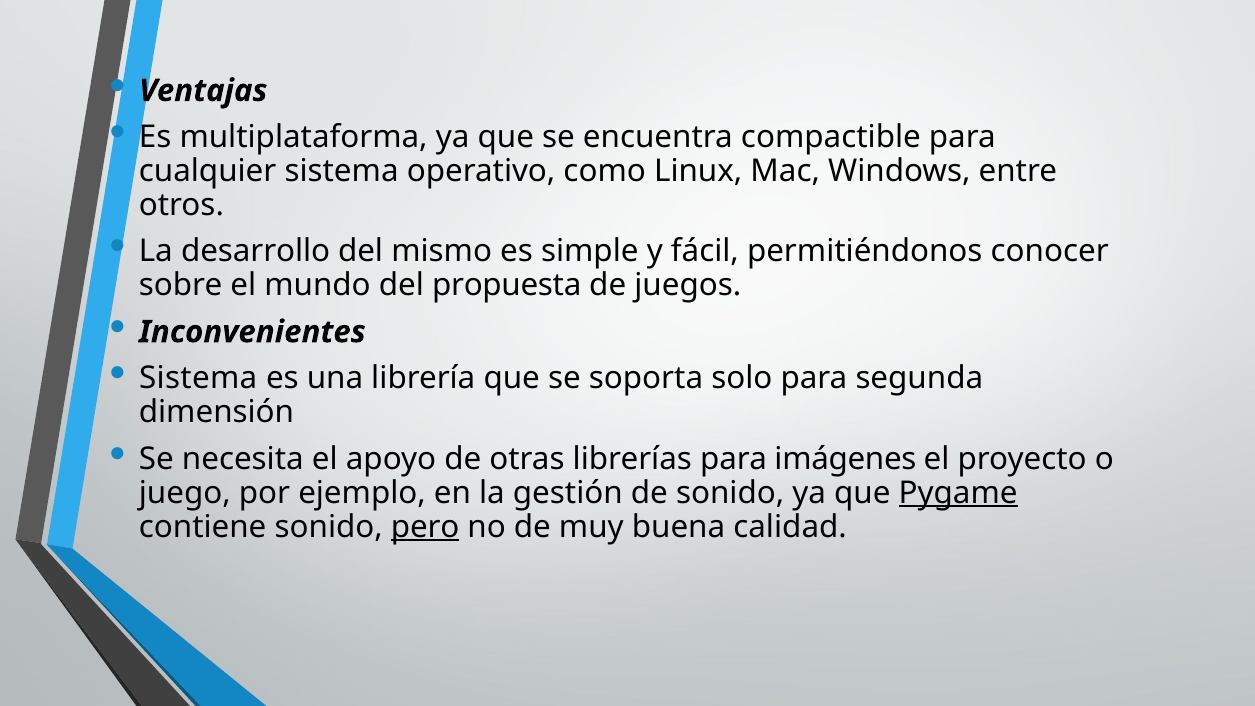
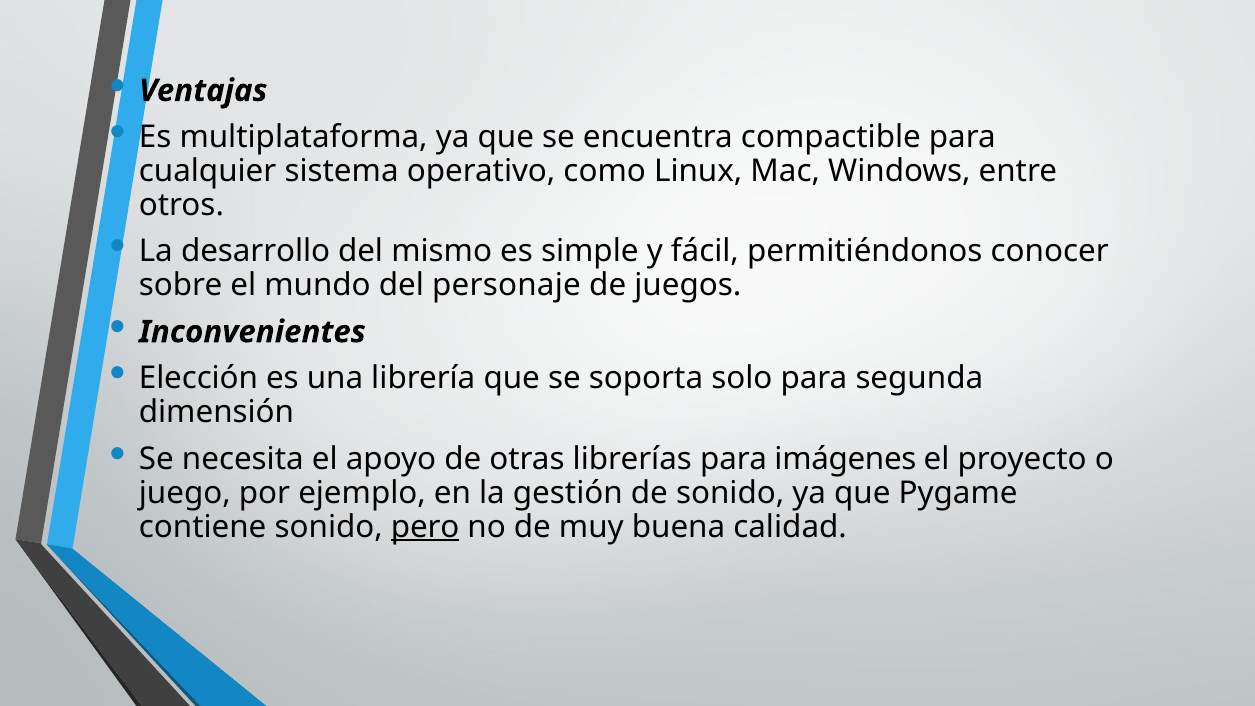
propuesta: propuesta -> personaje (506, 285)
Sistema: Sistema -> Elección (198, 378)
Pygame underline: present -> none (958, 493)
